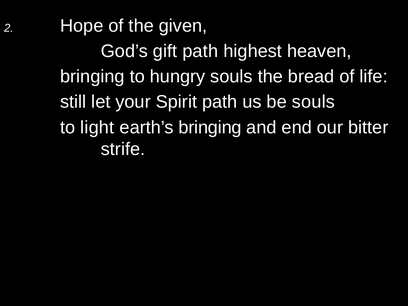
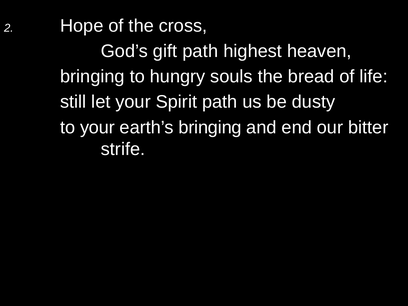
given: given -> cross (183, 26)
be souls: souls -> dusty (314, 102)
to light: light -> your (97, 127)
